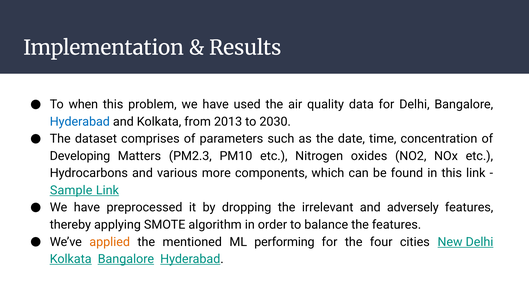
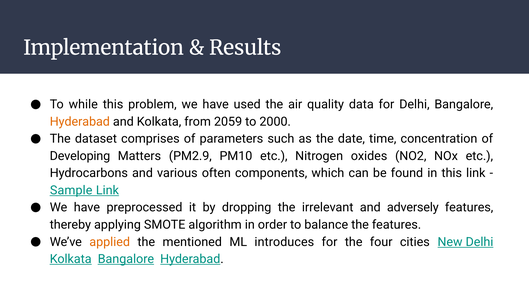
when: when -> while (83, 105)
Hyderabad colour: blue -> orange (80, 122)
2013: 2013 -> 2059 (228, 122)
2030: 2030 -> 2000 (275, 122)
PM2.3: PM2.3 -> PM2.9 (190, 156)
more: more -> often (216, 173)
performing: performing -> introduces (284, 242)
